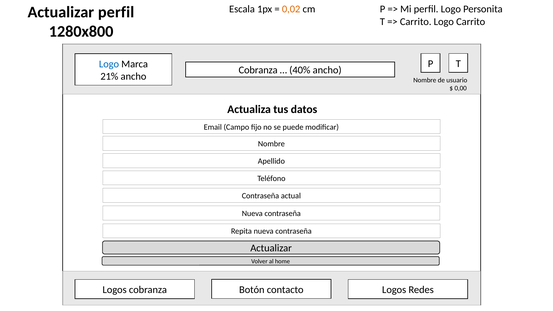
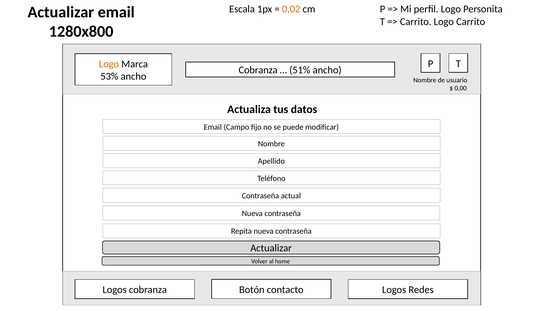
Actualizar perfil: perfil -> email (116, 12)
Logo colour: blue -> orange (109, 64)
40%: 40% -> 51% (300, 70)
21%: 21% -> 53% (109, 76)
